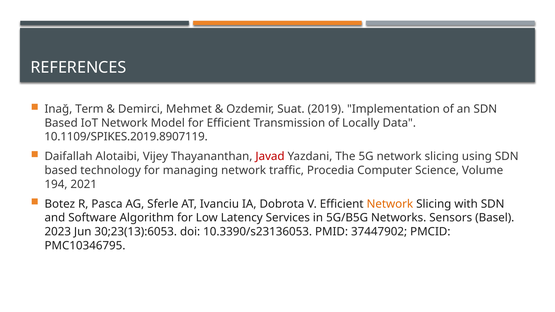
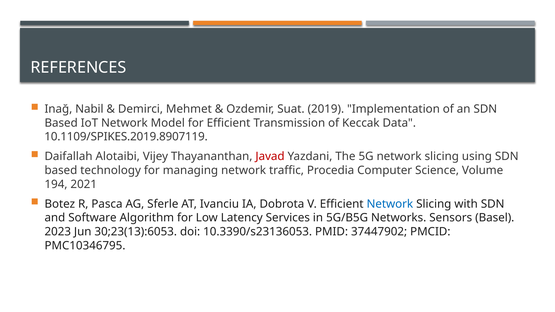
Term: Term -> Nabil (89, 109)
Locally: Locally -> Keccak (361, 123)
Network colour: orange -> blue (390, 204)
